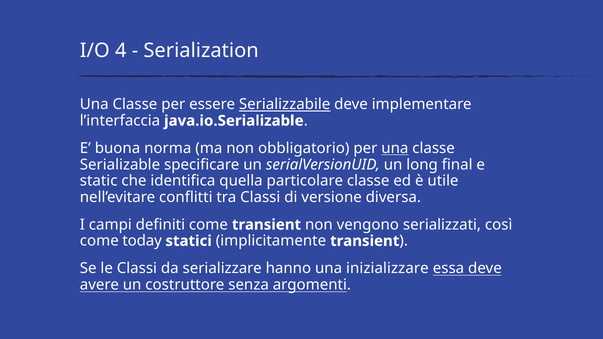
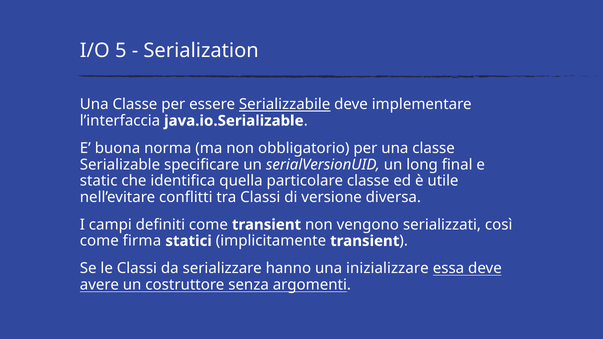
4: 4 -> 5 (121, 51)
una underline: present -> none (395, 148)
today: today -> firma (142, 241)
